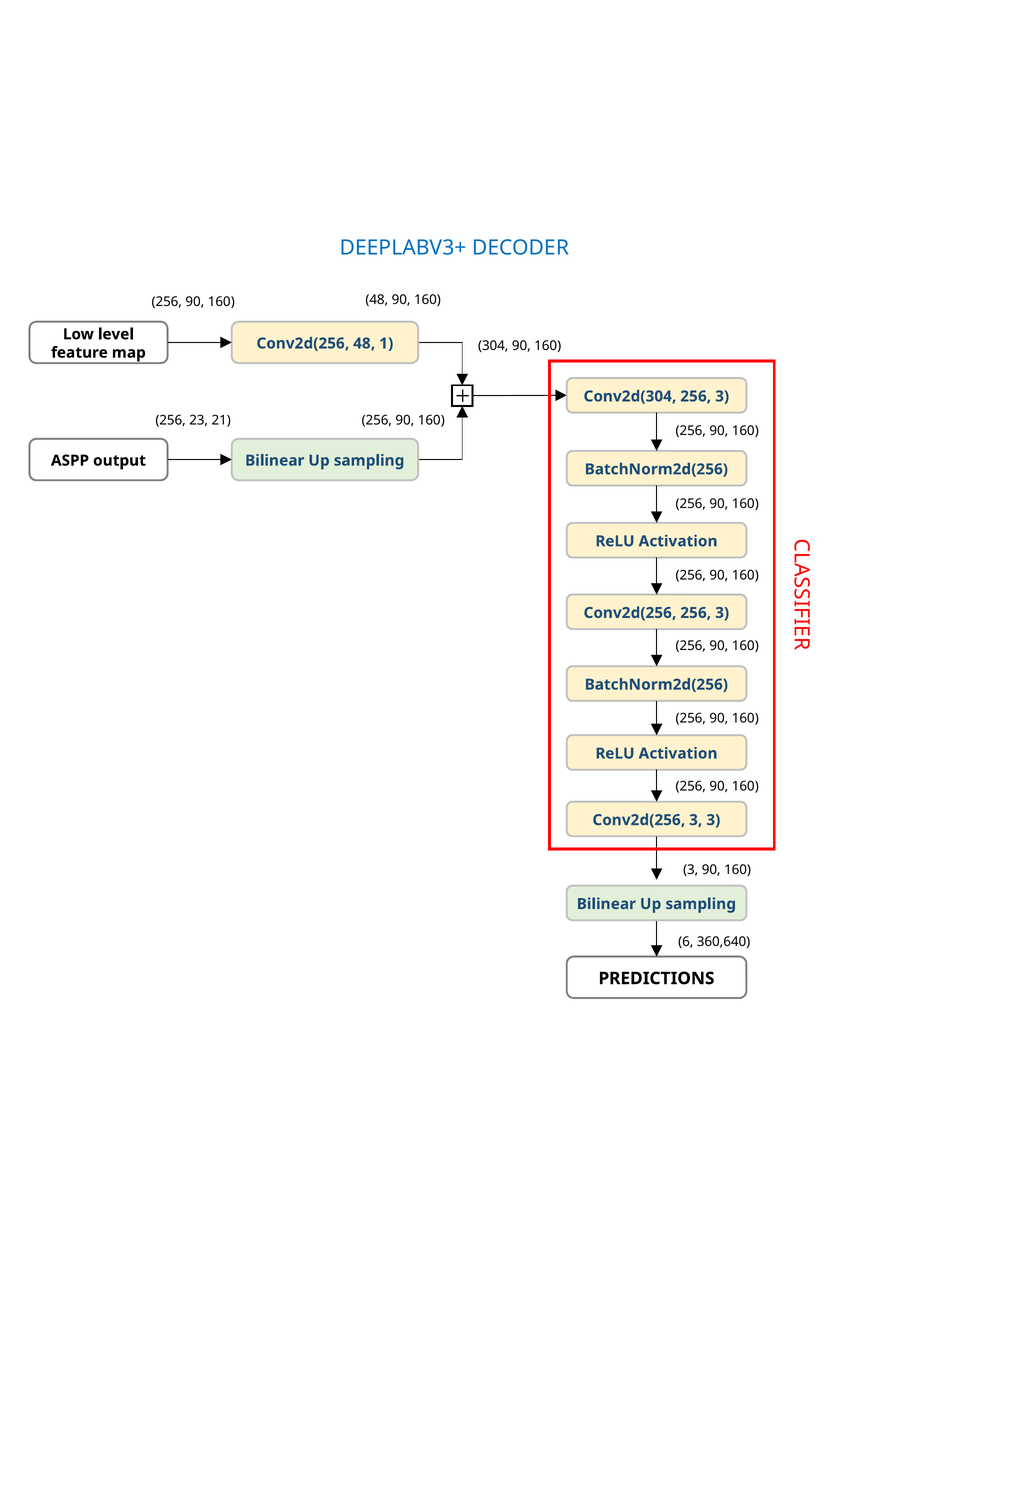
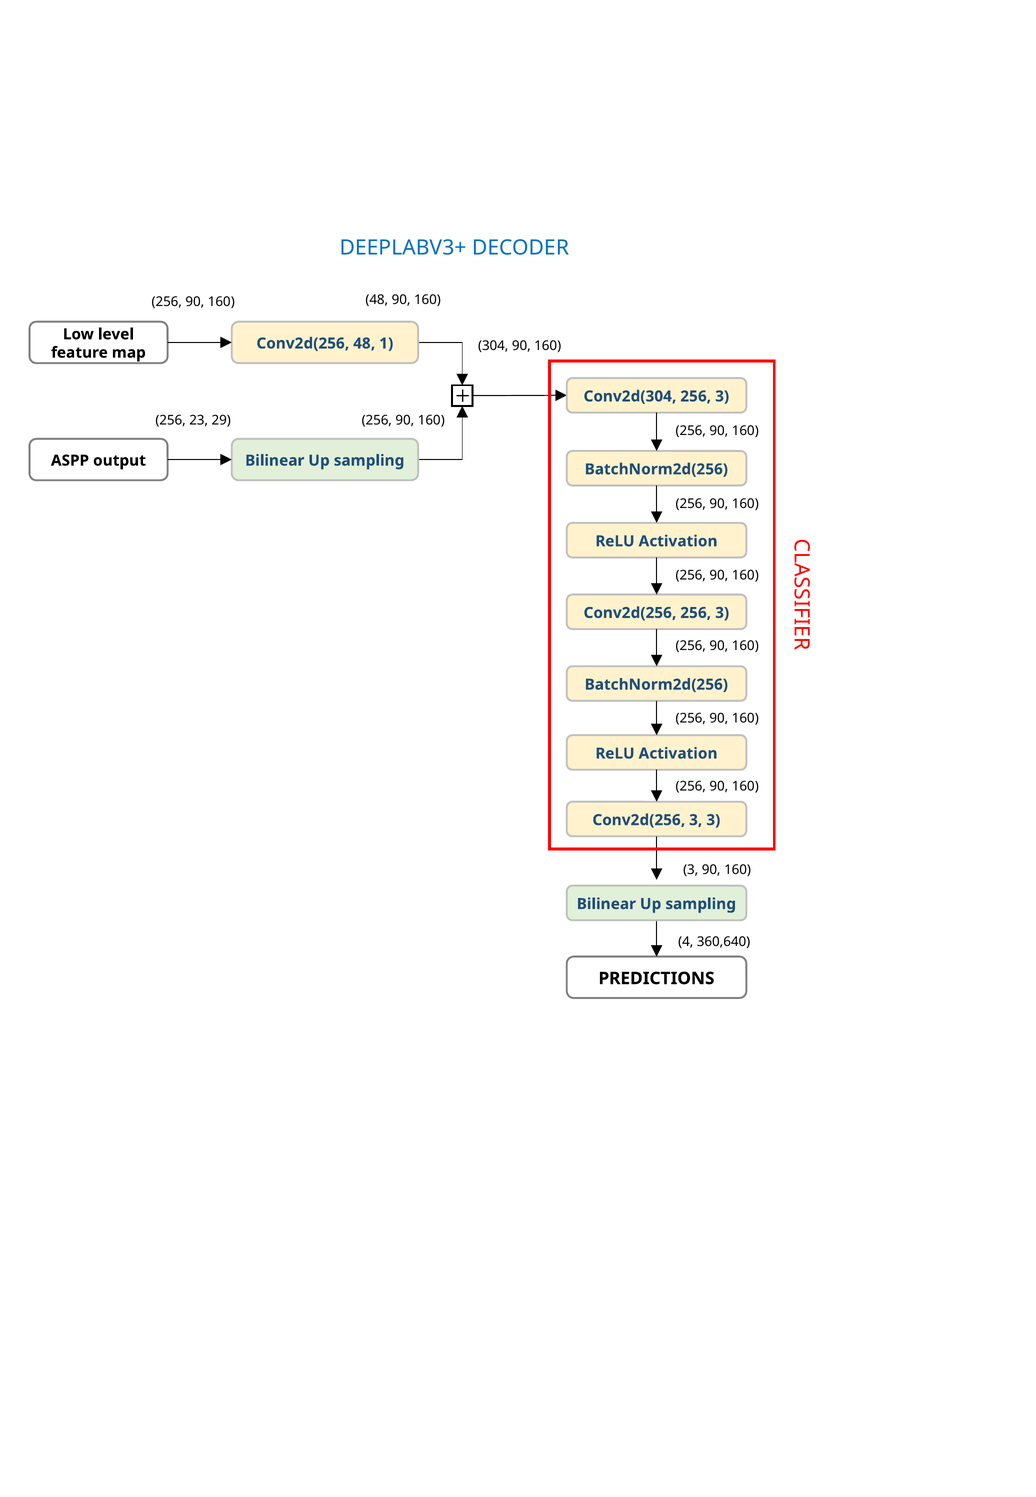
21: 21 -> 29 (221, 420)
6: 6 -> 4 (686, 941)
